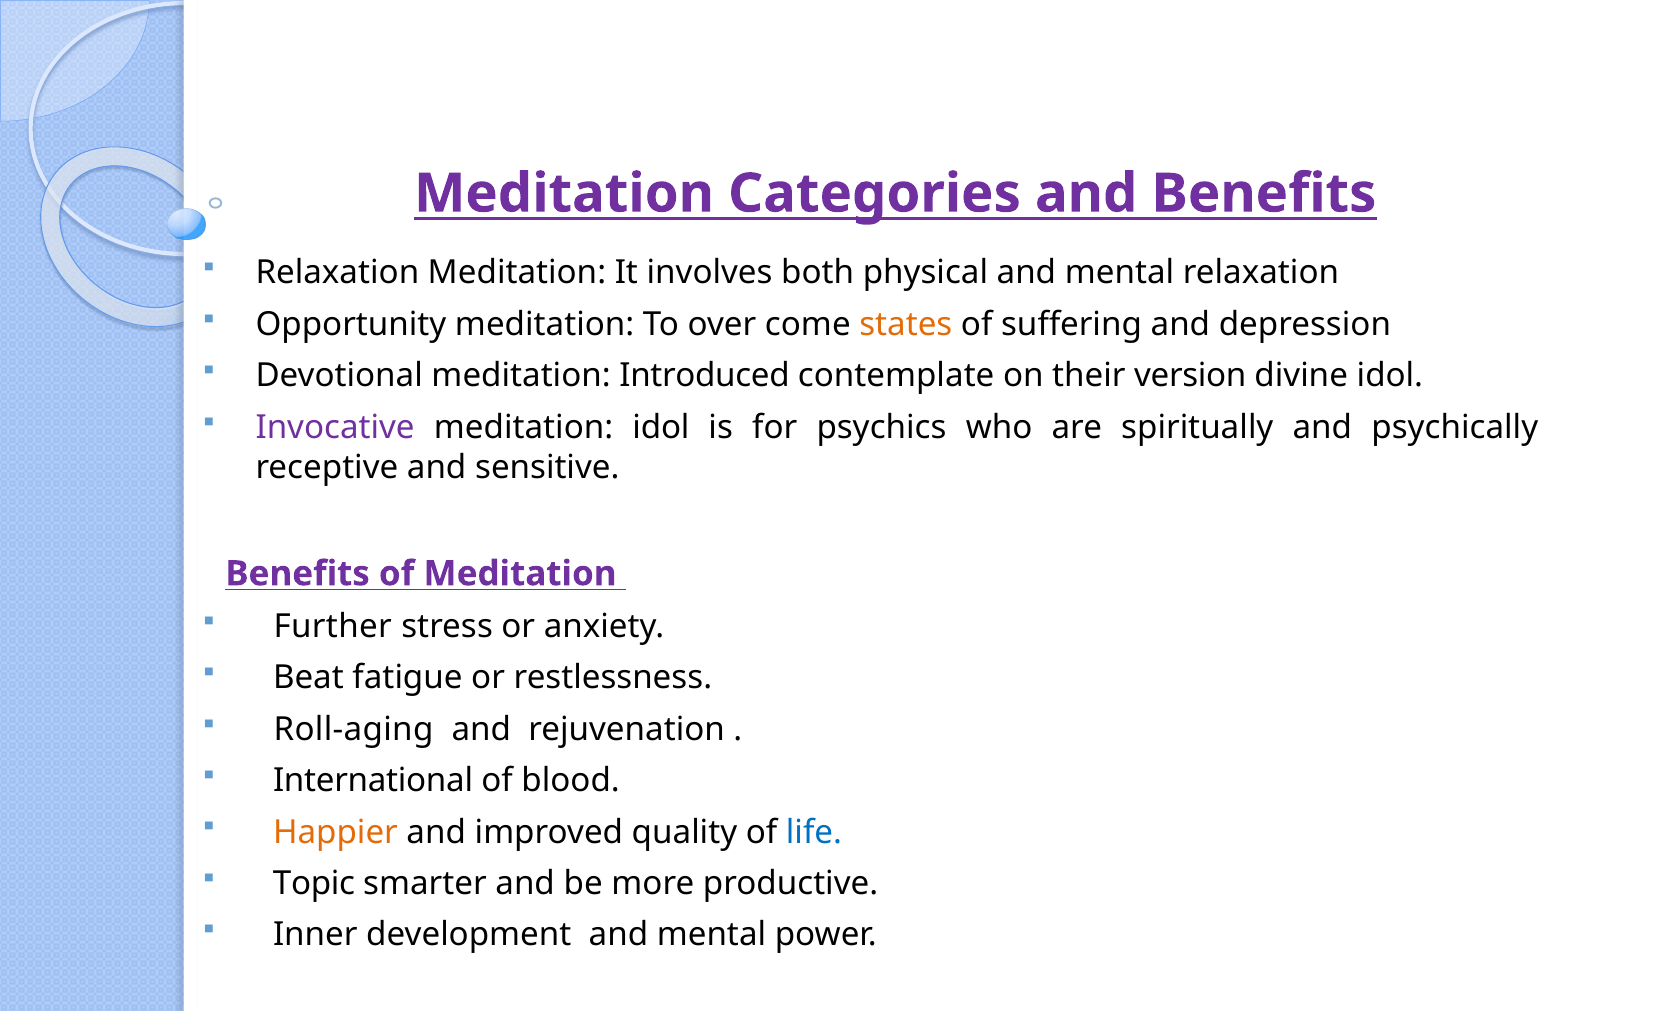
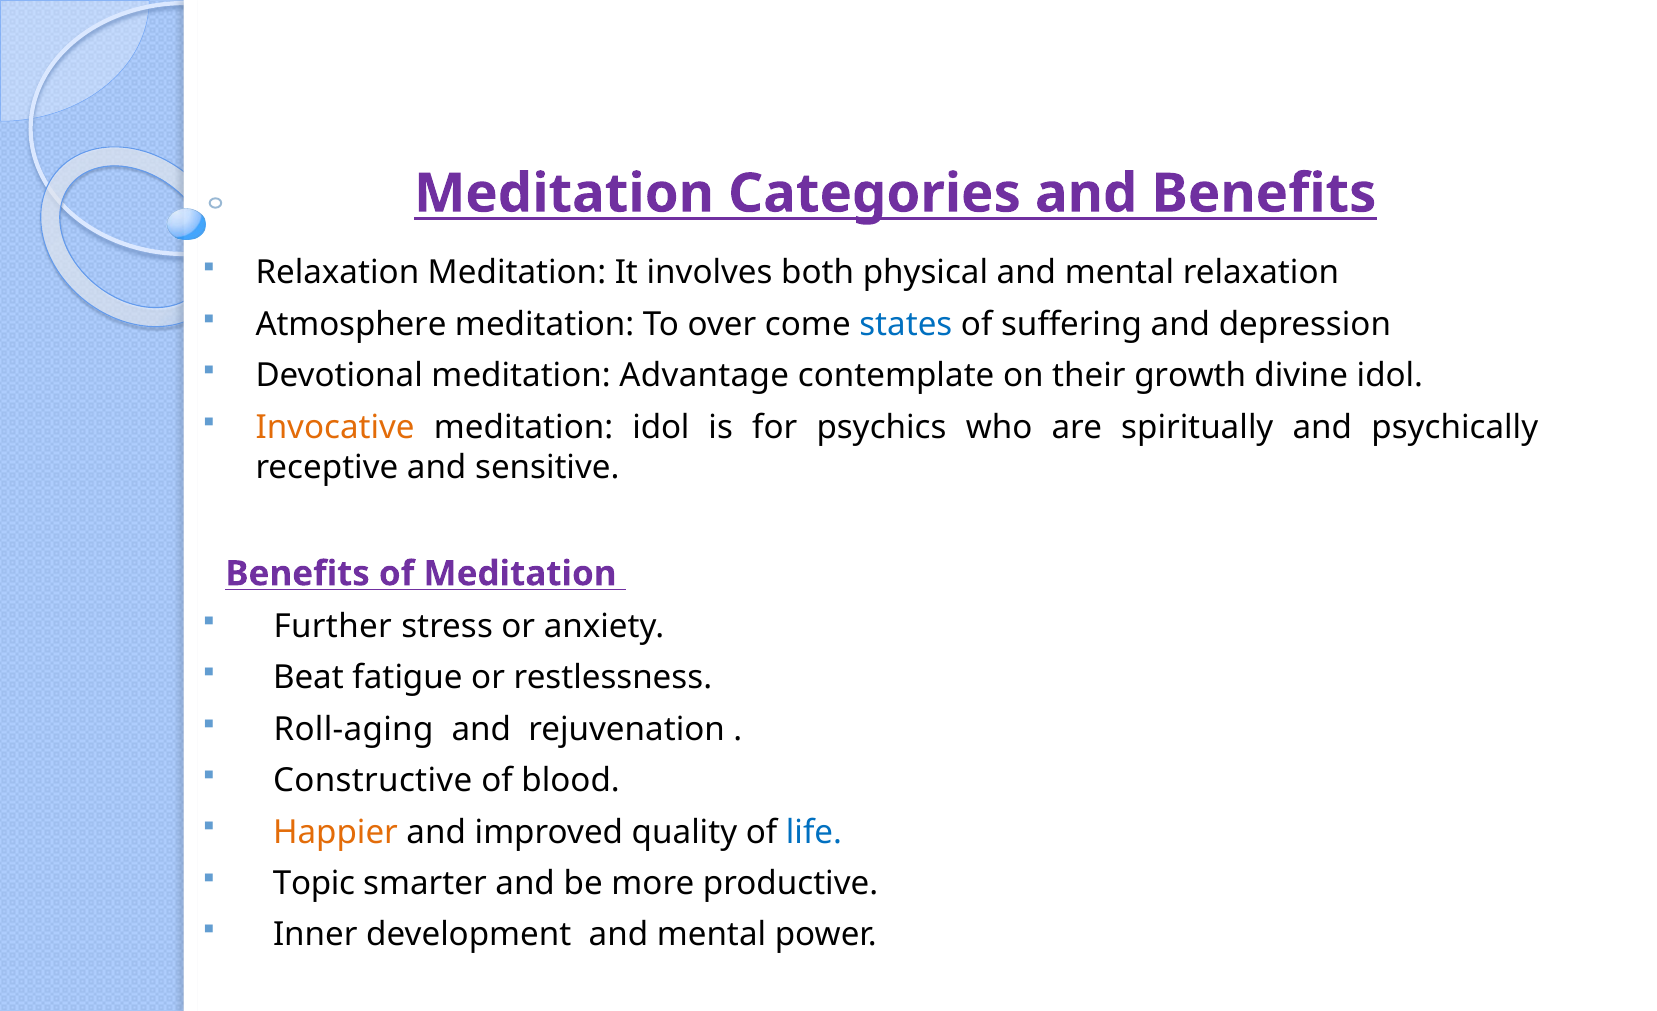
Opportunity: Opportunity -> Atmosphere (351, 324)
states colour: orange -> blue (906, 324)
Introduced: Introduced -> Advantage (704, 376)
version: version -> growth (1190, 376)
Invocative colour: purple -> orange (335, 427)
International: International -> Constructive (373, 781)
